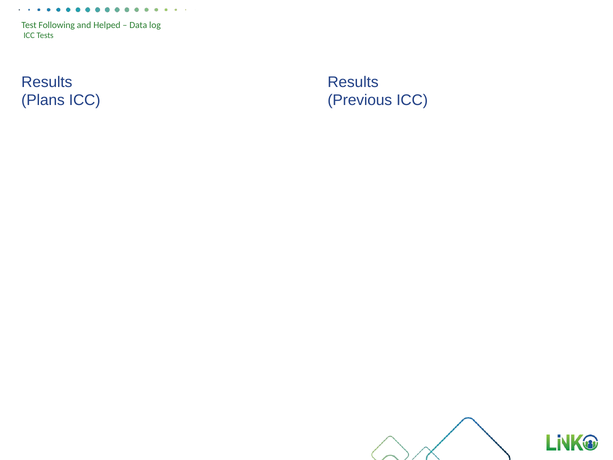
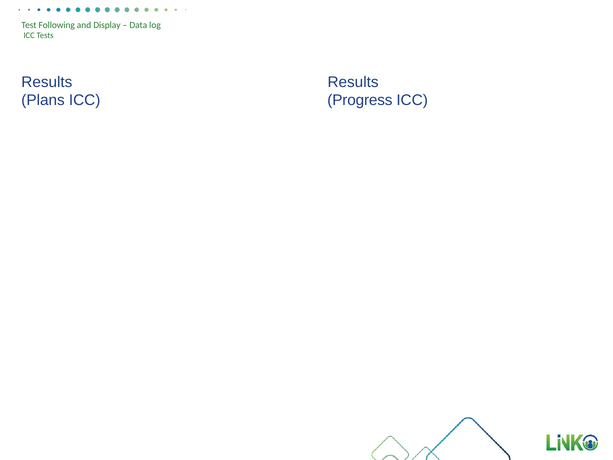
Helped: Helped -> Display (107, 25)
Previous: Previous -> Progress (360, 100)
